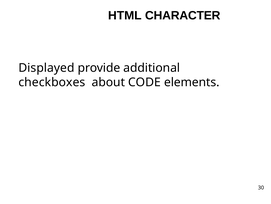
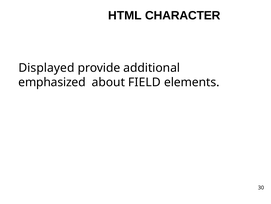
checkboxes: checkboxes -> emphasized (52, 82)
CODE: CODE -> FIELD (144, 82)
